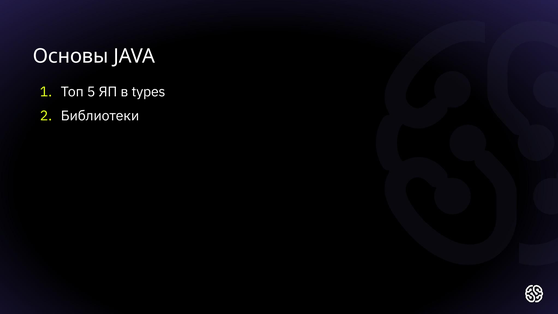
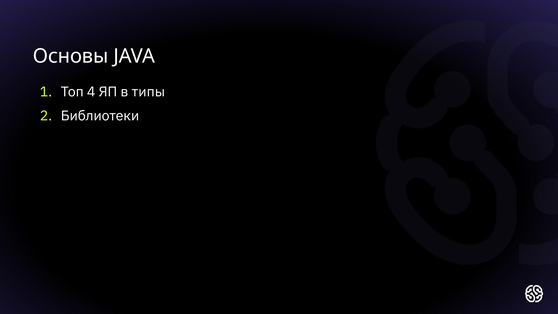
5: 5 -> 4 (91, 92)
types: types -> типы (148, 92)
